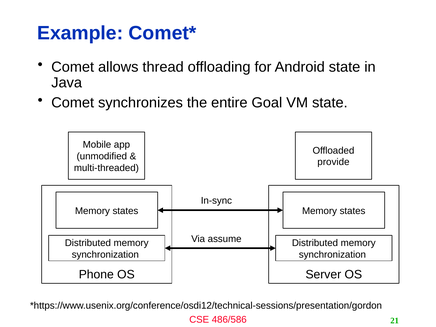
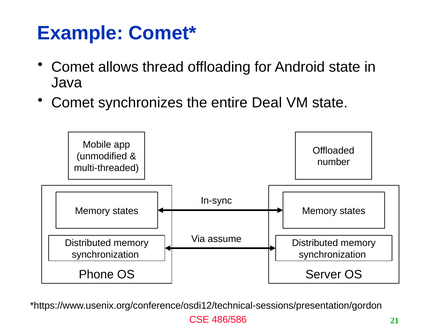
Goal: Goal -> Deal (267, 103)
provide: provide -> number (334, 162)
